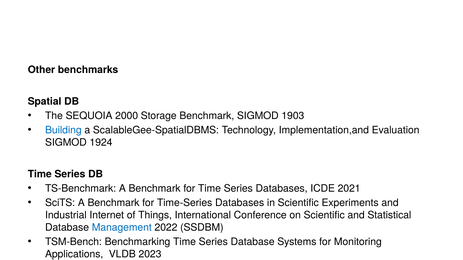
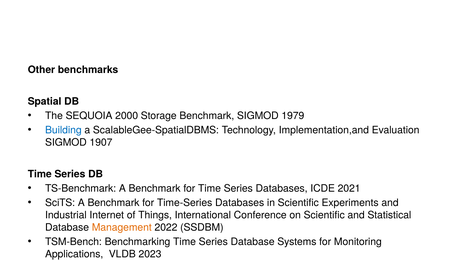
1903: 1903 -> 1979 (293, 116)
1924: 1924 -> 1907 (101, 143)
Management colour: blue -> orange (122, 228)
